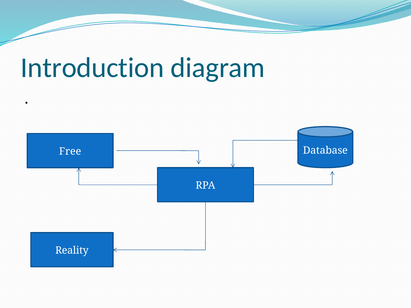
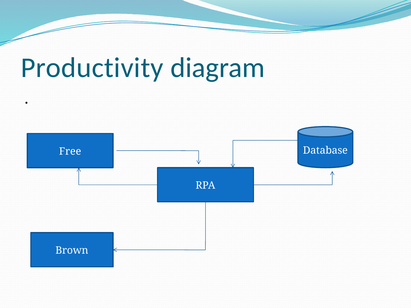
Introduction: Introduction -> Productivity (92, 68)
Reality: Reality -> Brown (72, 251)
